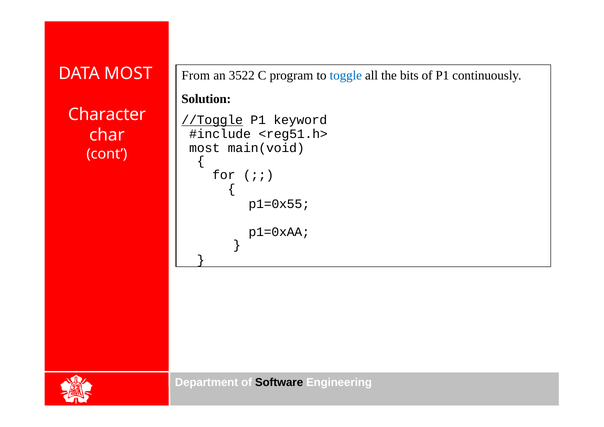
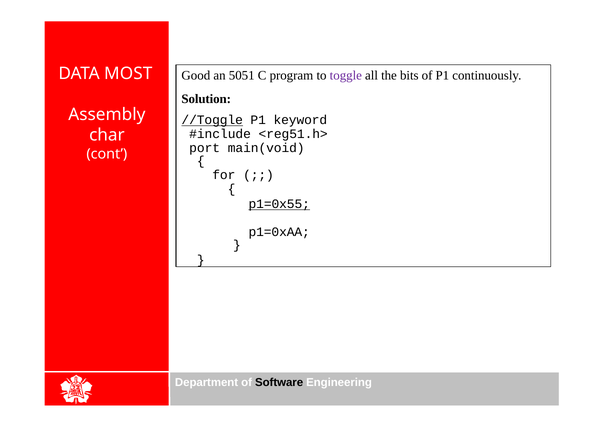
From: From -> Good (196, 76)
3522: 3522 -> 5051 (242, 76)
toggle colour: blue -> purple (346, 76)
Character: Character -> Assembly (107, 115)
most: most -> port (205, 148)
p1=0x55 underline: none -> present (279, 204)
